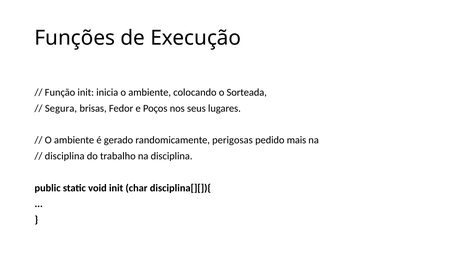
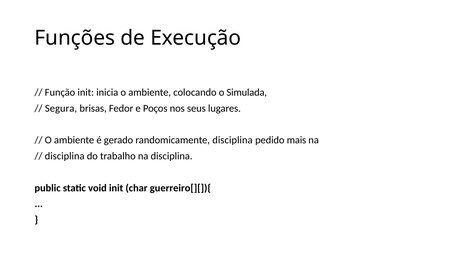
Sorteada: Sorteada -> Simulada (247, 92)
randomicamente perigosas: perigosas -> disciplina (232, 140)
disciplina[][]){: disciplina[][]){ -> guerreiro[][]){ (180, 188)
